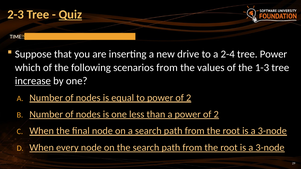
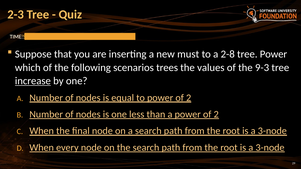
Quiz underline: present -> none (70, 15)
drive: drive -> must (188, 54)
2-4: 2-4 -> 2-8 (228, 54)
scenarios from: from -> trees (167, 68)
1-3: 1-3 -> 9-3 (262, 68)
